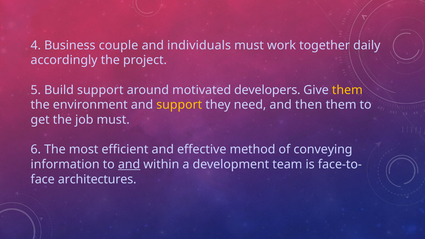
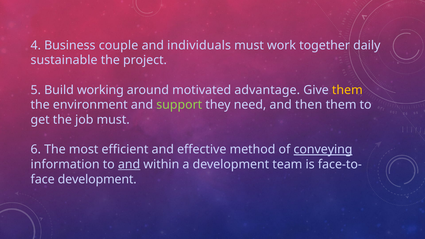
accordingly: accordingly -> sustainable (64, 60)
Build support: support -> working (100, 90)
developers: developers -> advantage (267, 90)
support colour: yellow -> light green (179, 105)
conveying underline: none -> present (323, 150)
architectures: architectures -> development (97, 179)
